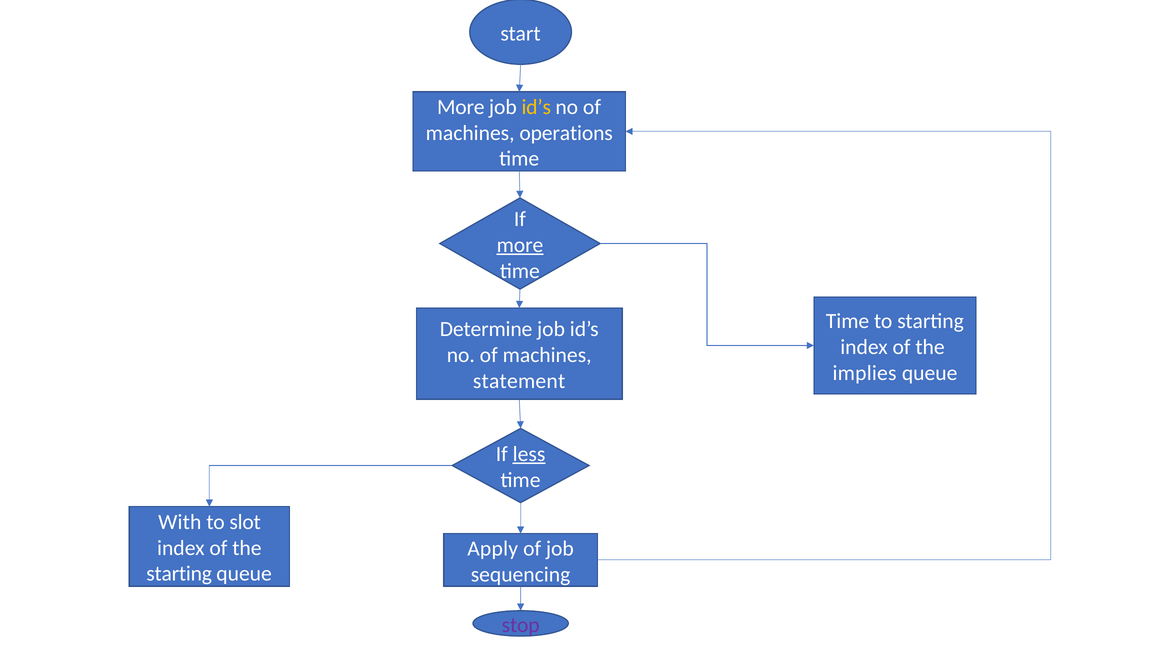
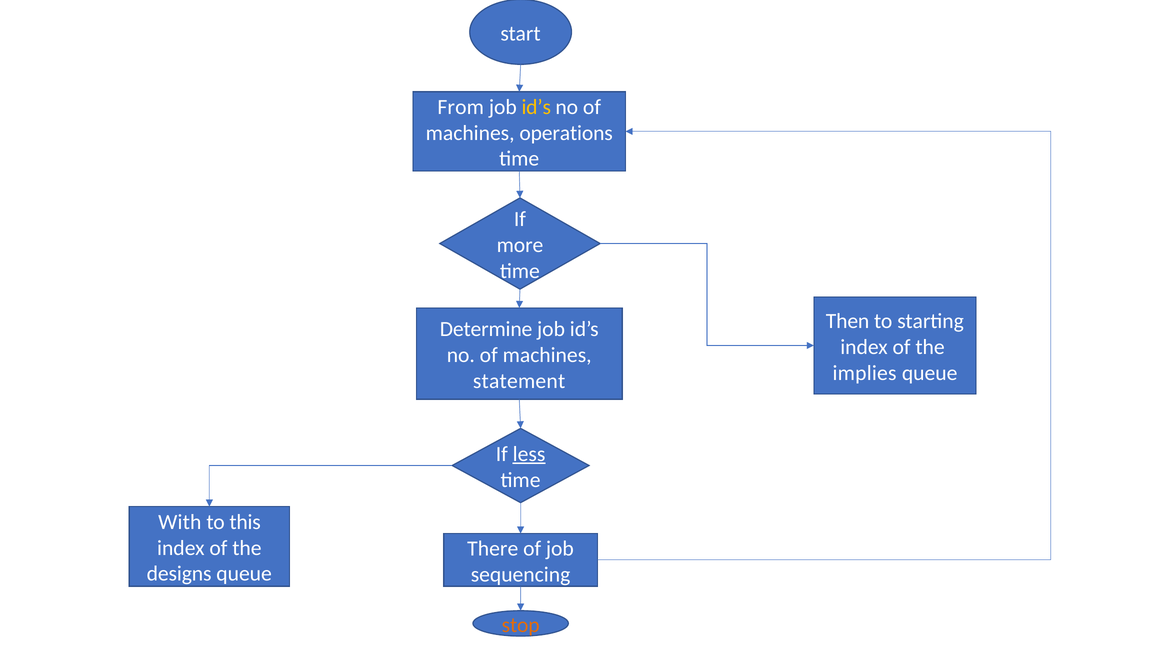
More: More -> From (461, 107)
more underline: present -> none (520, 245)
Time: Time -> Then (848, 321)
slot: slot -> this (245, 522)
Apply: Apply -> There (493, 549)
starting: starting -> designs (179, 574)
stop colour: purple -> orange (521, 625)
